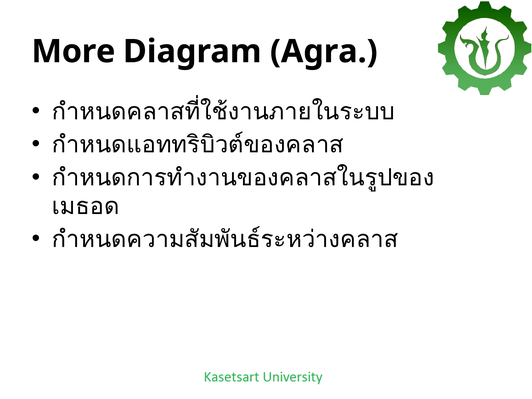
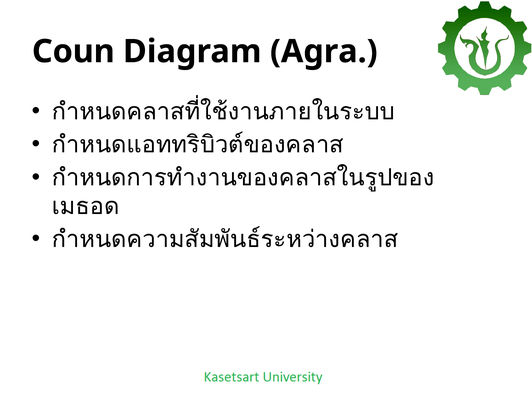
More: More -> Coun (73, 51)
